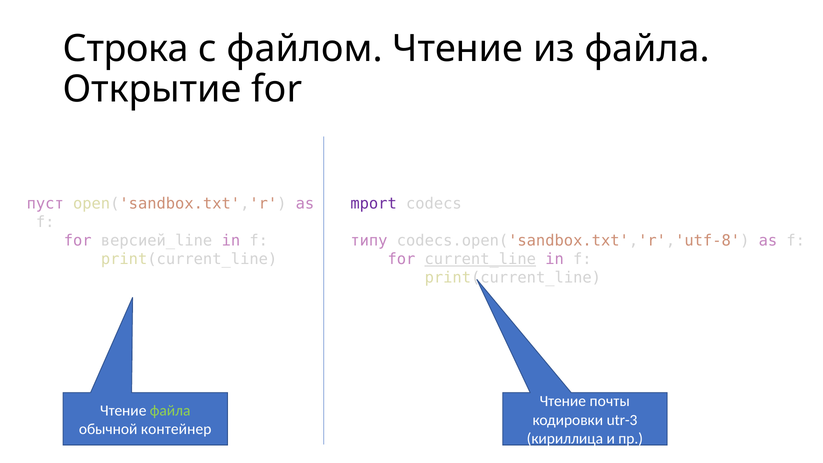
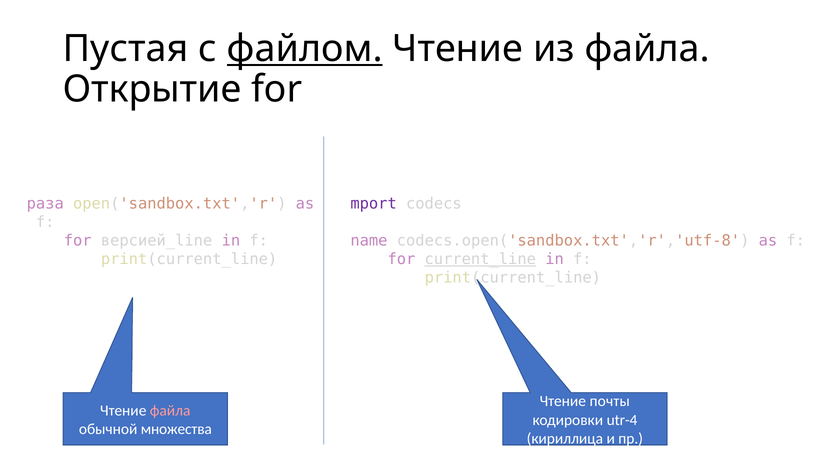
Строка: Строка -> Пустая (126, 49)
файлом underline: none -> present (305, 49)
пуст: пуст -> раза (45, 204)
типу: типу -> name (369, 241)
файла colour: light green -> pink (170, 411)
utr-3: utr-3 -> utr-4 (622, 420)
контейнер: контейнер -> множества (176, 429)
